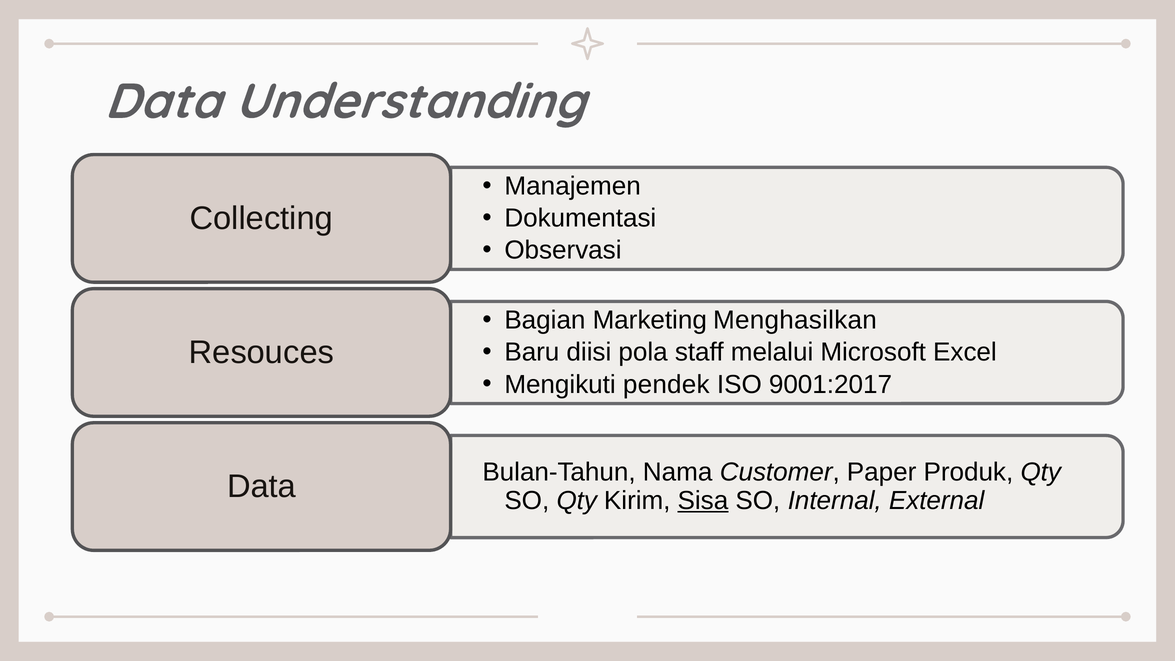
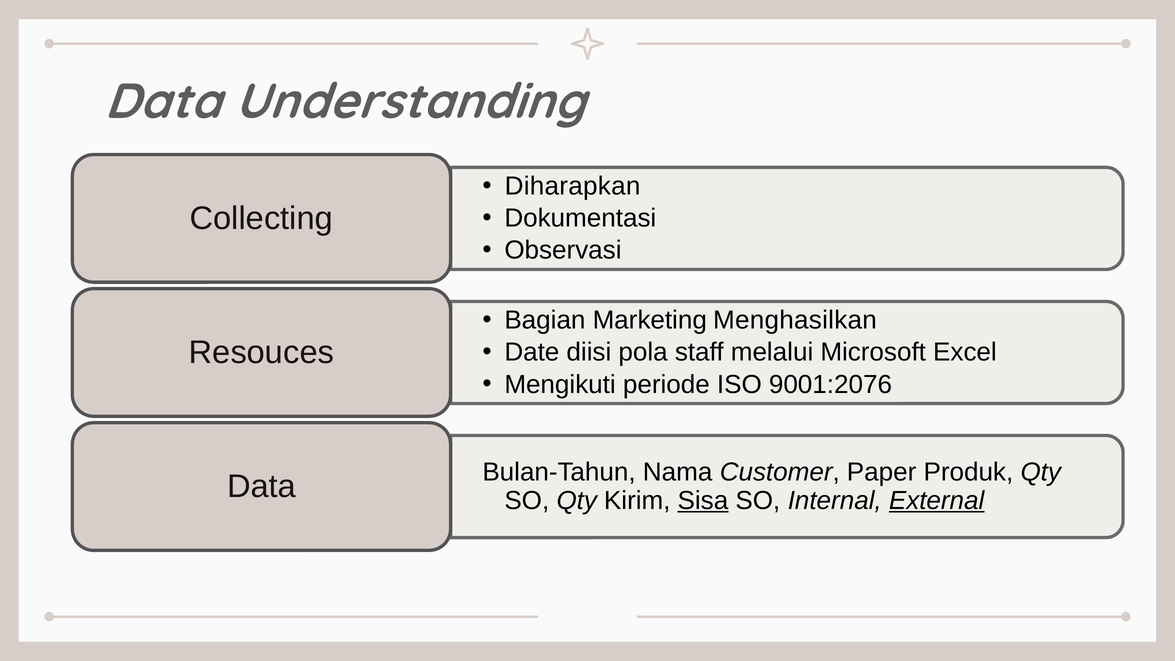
Manajemen: Manajemen -> Diharapkan (573, 186)
Baru: Baru -> Date (532, 352)
pendek: pendek -> periode (666, 384)
9001:2017: 9001:2017 -> 9001:2076 (830, 384)
External underline: none -> present (937, 500)
